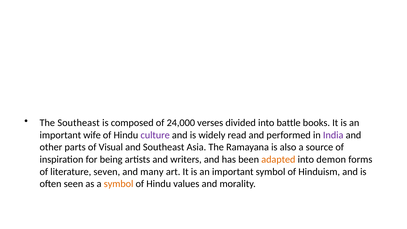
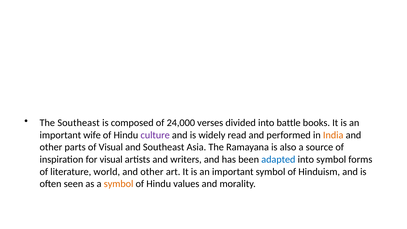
India colour: purple -> orange (333, 135)
for being: being -> visual (111, 159)
adapted colour: orange -> blue (278, 159)
into demon: demon -> symbol (331, 159)
seven: seven -> world (107, 172)
many: many -> other (152, 172)
